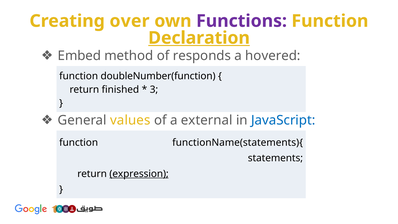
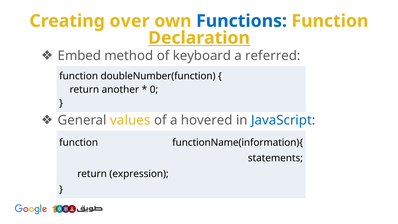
Functions colour: purple -> blue (242, 21)
responds: responds -> keyboard (202, 56)
hovered: hovered -> referred (273, 56)
finished: finished -> another (120, 90)
3: 3 -> 0 (154, 90)
external: external -> hovered (207, 120)
functionName(statements){: functionName(statements){ -> functionName(information){ (238, 142)
expression underline: present -> none (139, 174)
